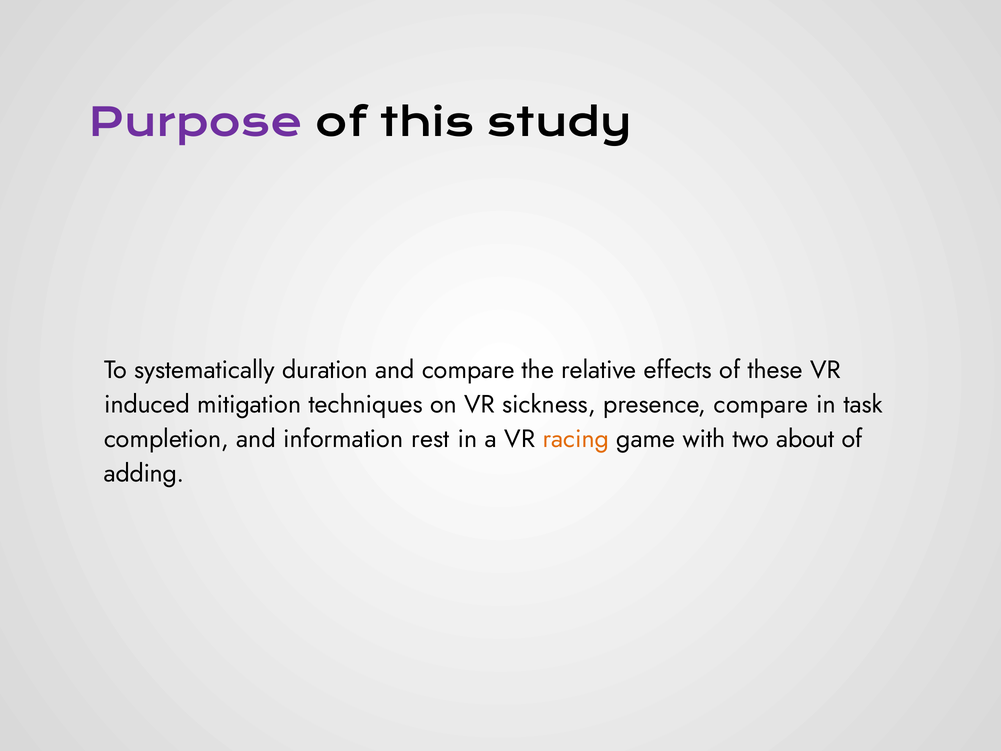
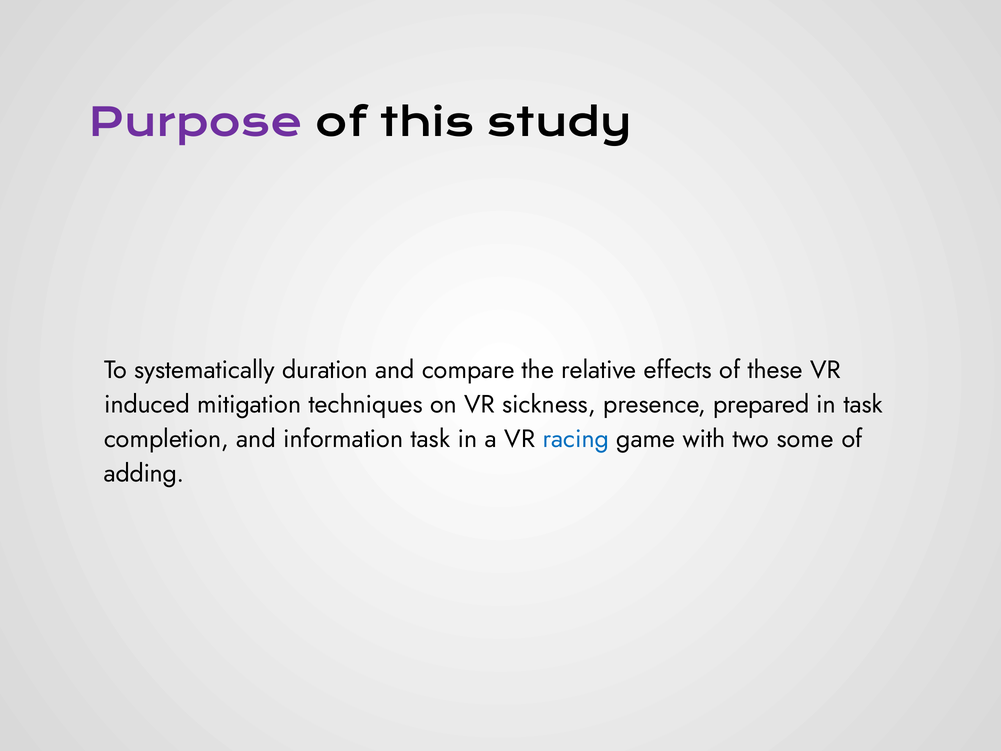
presence compare: compare -> prepared (761, 404)
information rest: rest -> task (430, 439)
racing colour: orange -> blue (576, 439)
about: about -> some (805, 439)
